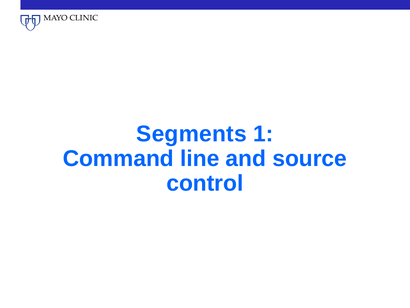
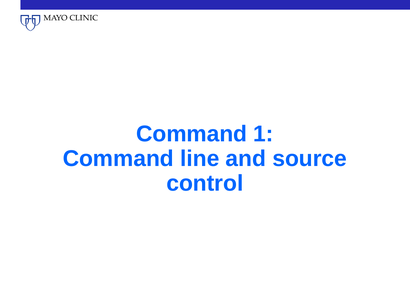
Segments: Segments -> Command (192, 134)
